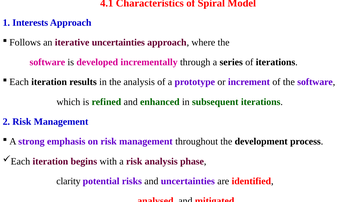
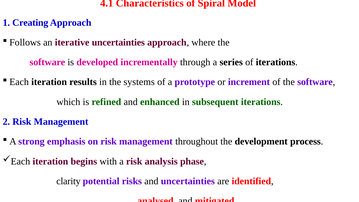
Interests: Interests -> Creating (30, 23)
the analysis: analysis -> systems (139, 82)
